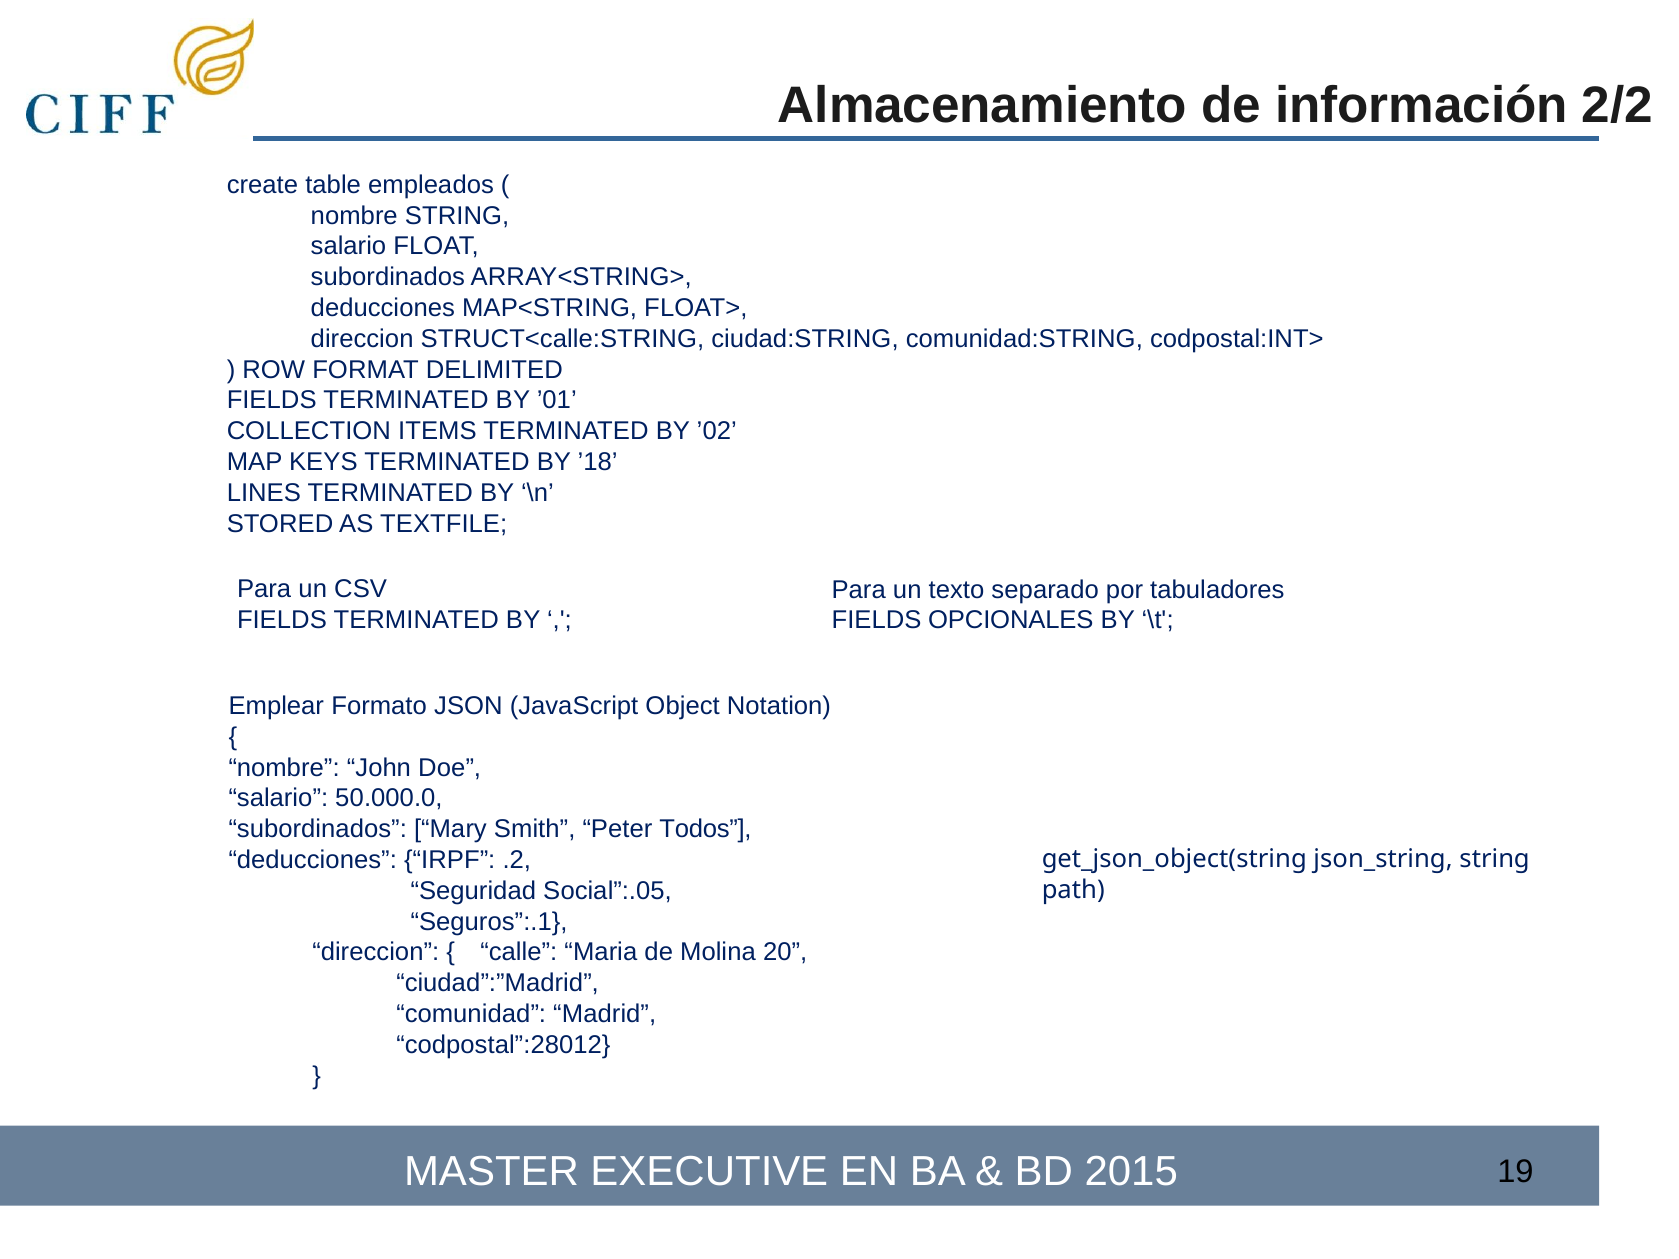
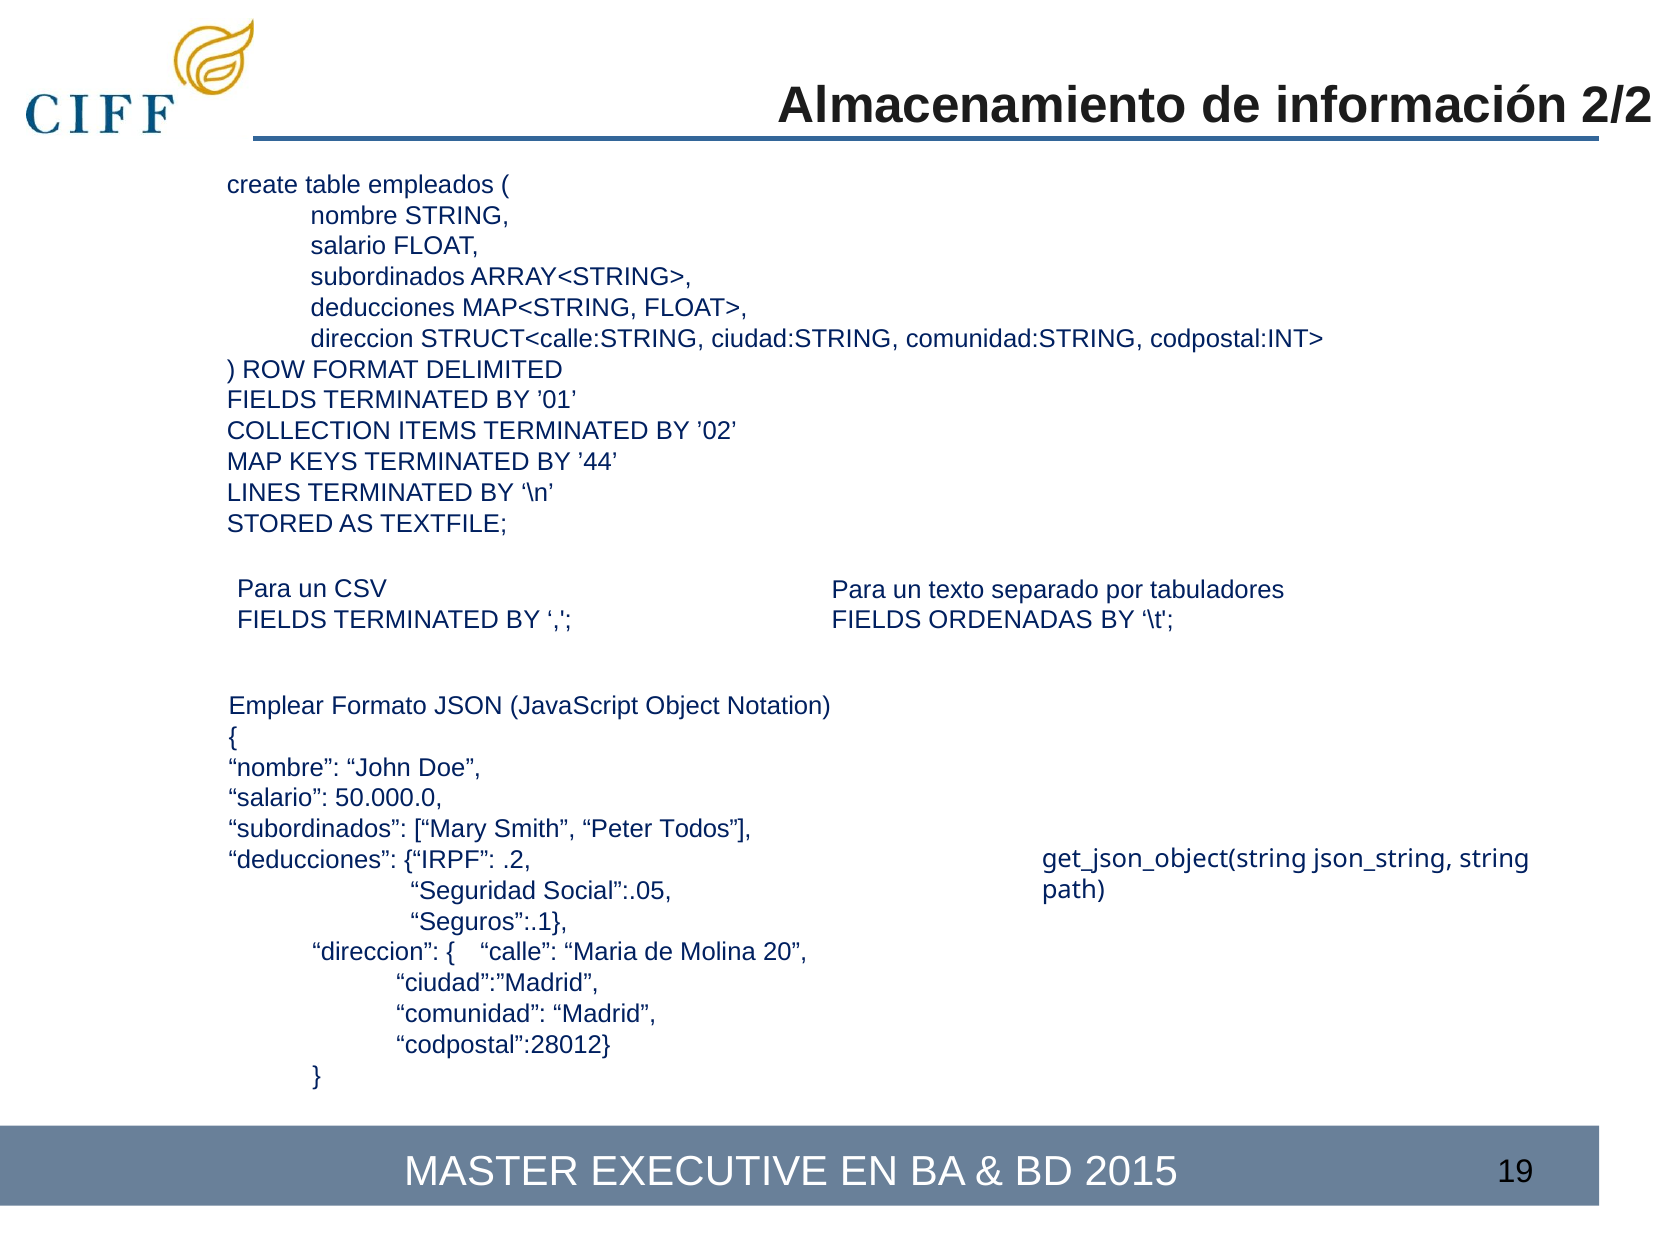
’18: ’18 -> ’44 (598, 462)
OPCIONALES: OPCIONALES -> ORDENADAS (1011, 621)
